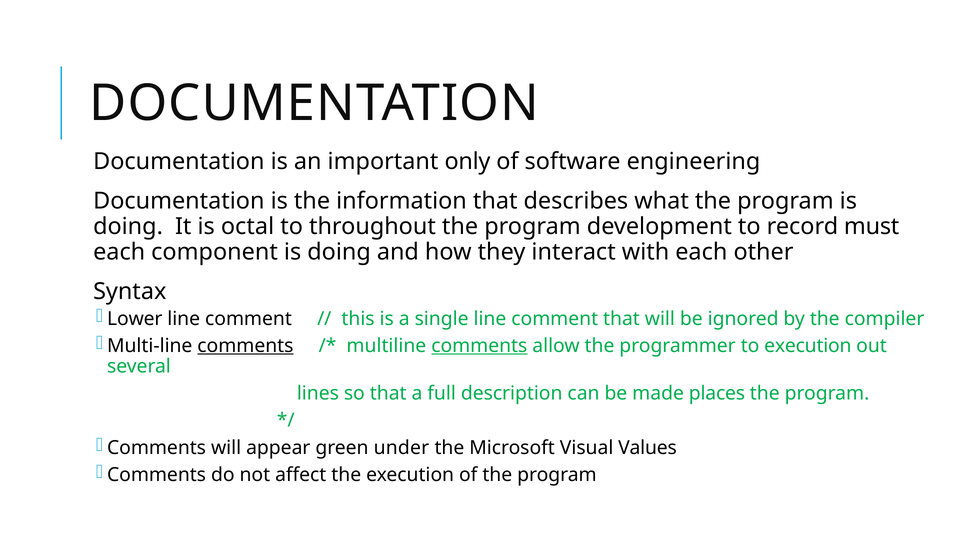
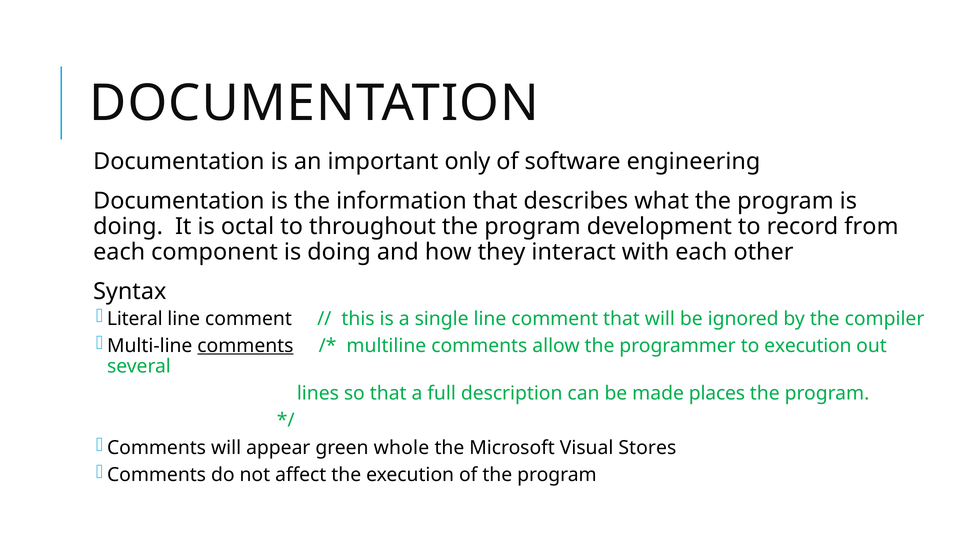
must: must -> from (871, 227)
Lower: Lower -> Literal (135, 319)
comments underline: present -> none (479, 346)
under: under -> whole (401, 448)
Values: Values -> Stores (647, 448)
